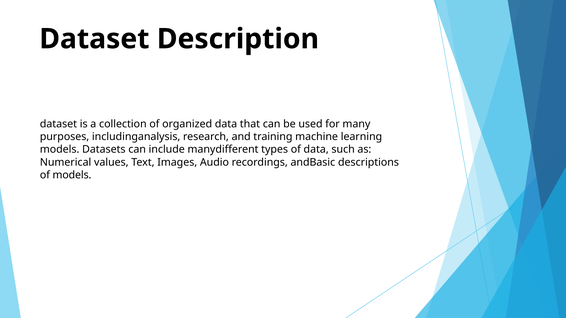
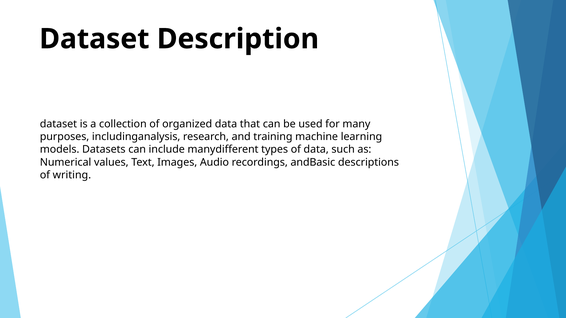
of models: models -> writing (72, 175)
